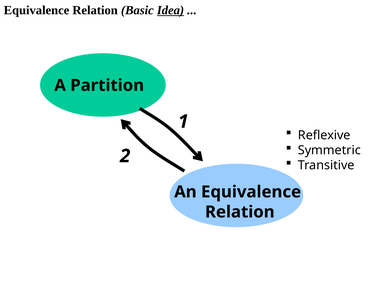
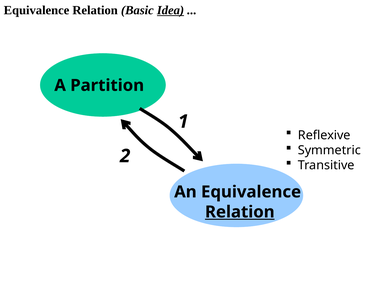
Relation underline: none -> present (240, 213)
